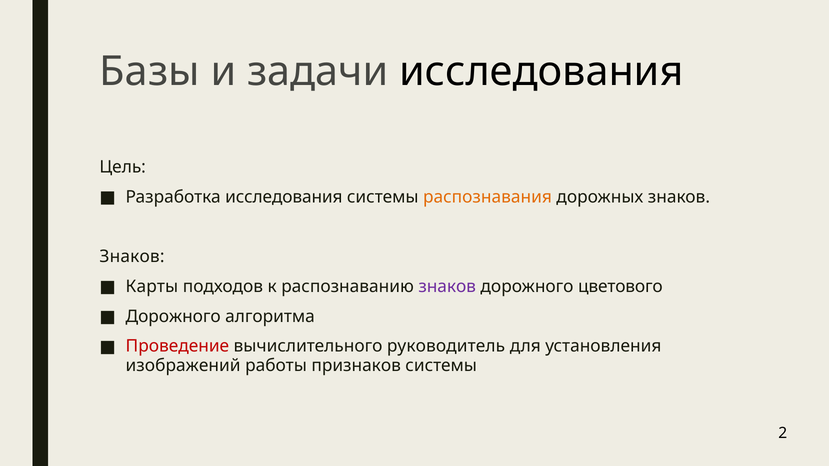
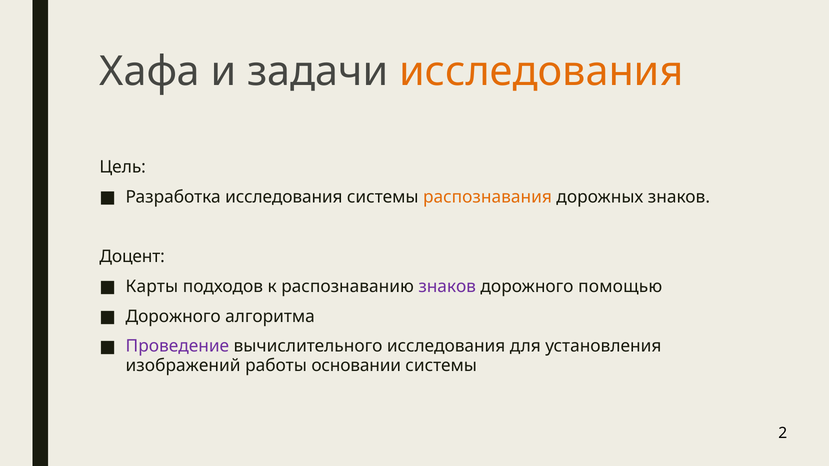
Базы: Базы -> Хафа (150, 71)
исследования colour: black -> orange (541, 71)
Знаков: Знаков -> Доцент (132, 257)
цветового: цветового -> помощью (620, 287)
Проведение colour: red -> purple (177, 346)
вычислительного руководитель: руководитель -> исследования (446, 346)
признаков: признаков -> основании (356, 366)
